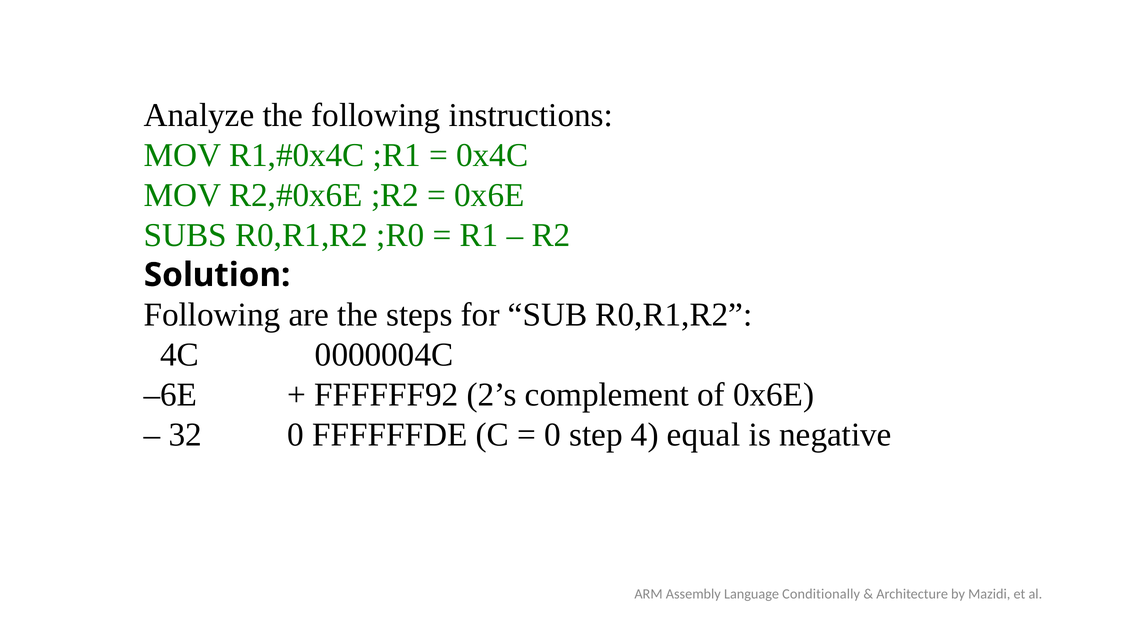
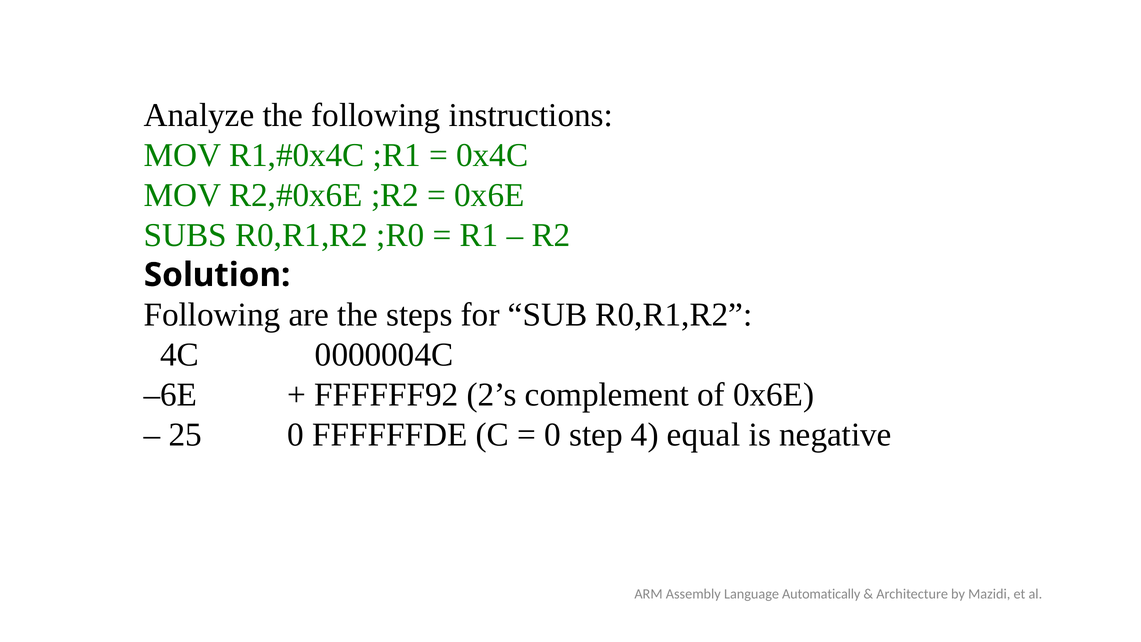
32: 32 -> 25 (185, 435)
Conditionally: Conditionally -> Automatically (821, 594)
